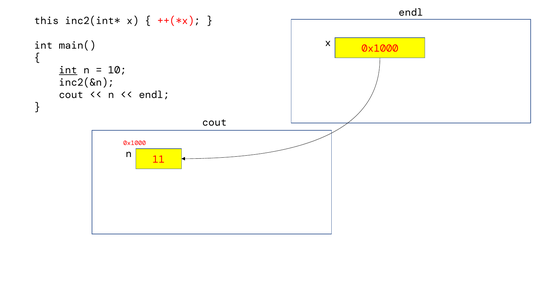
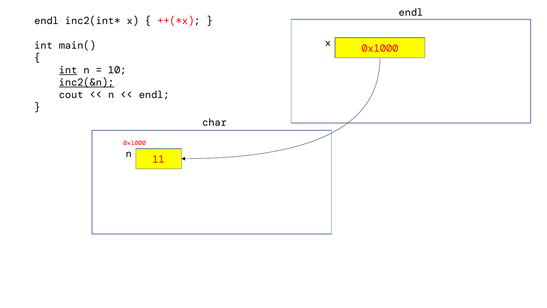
this: this -> endl (47, 21)
inc2(&n underline: none -> present (87, 82)
cout: cout -> char (215, 122)
